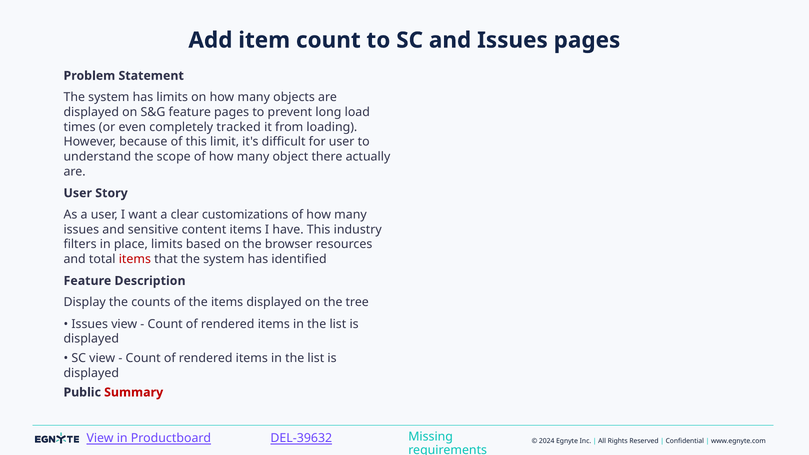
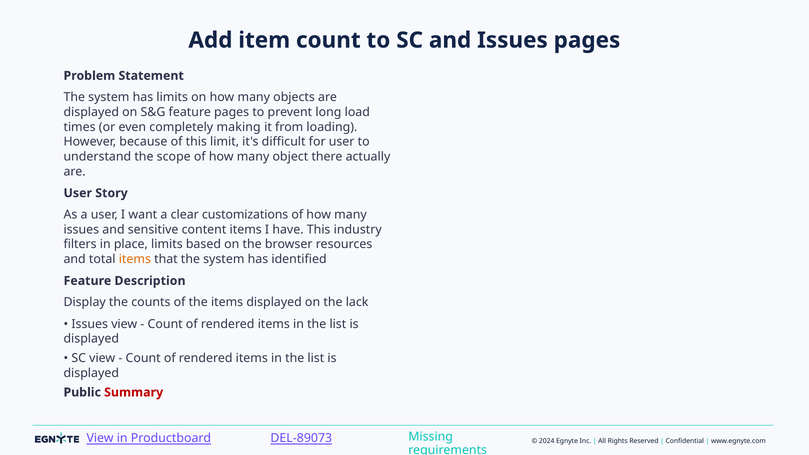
tracked: tracked -> making (239, 127)
items colour: red -> orange (135, 259)
tree: tree -> lack (357, 302)
DEL-39632: DEL-39632 -> DEL-89073 (301, 438)
